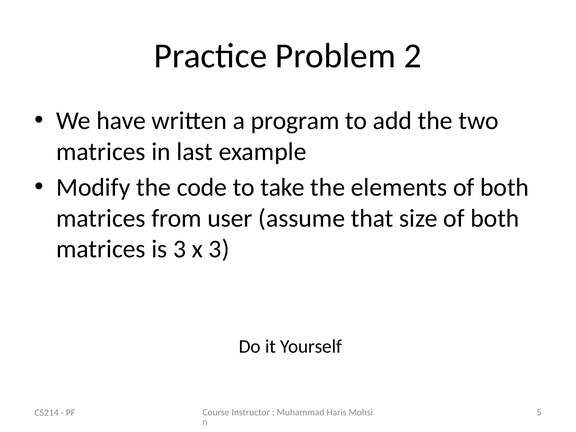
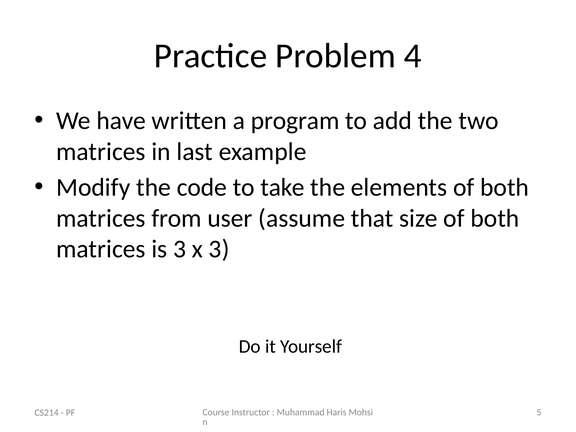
2: 2 -> 4 (413, 56)
